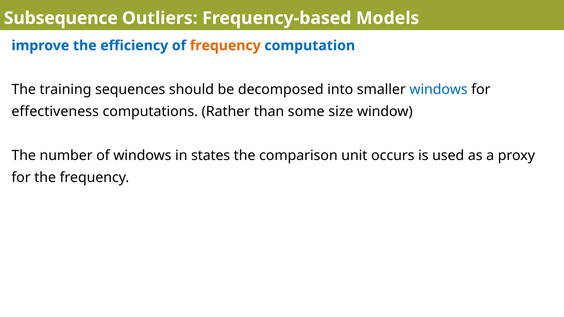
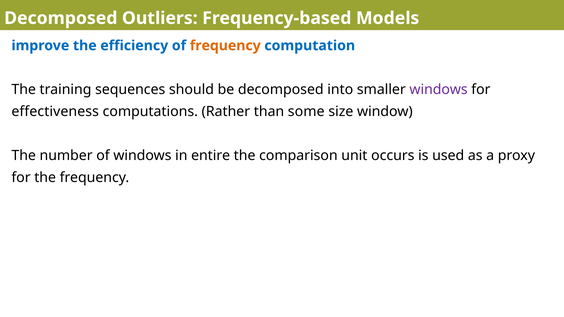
Subsequence: Subsequence -> Decomposed (61, 18)
windows colour: blue -> purple (439, 90)
states: states -> entire (211, 156)
